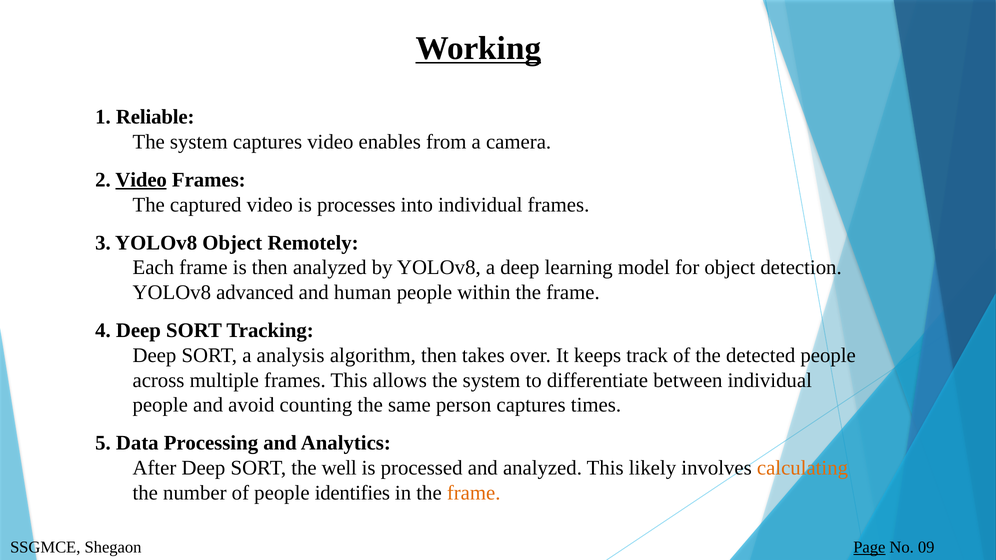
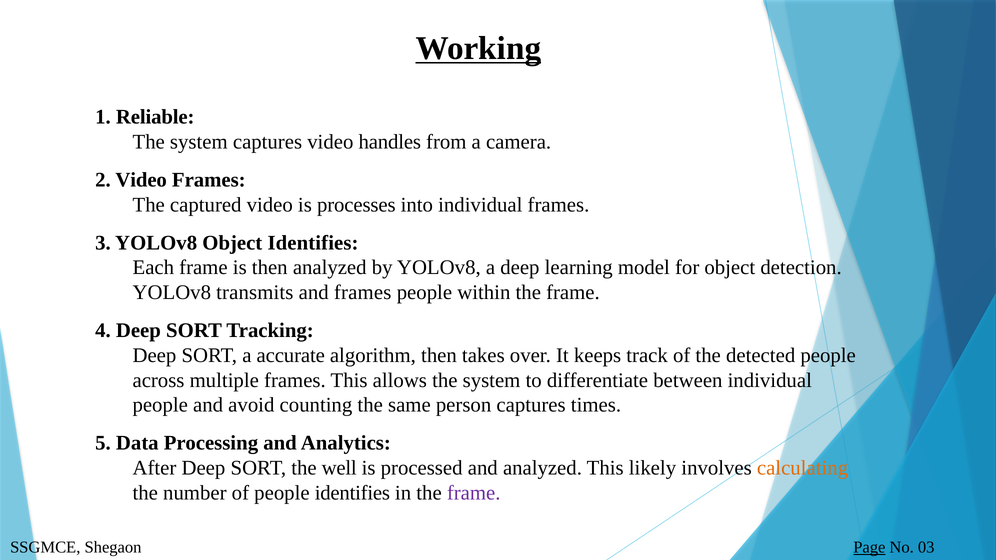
enables: enables -> handles (390, 142)
Video underline: present -> none (141, 180)
Object Remotely: Remotely -> Identifies (313, 243)
advanced: advanced -> transmits (255, 293)
and human: human -> frames (363, 293)
analysis: analysis -> accurate (291, 355)
frame colour: orange -> purple (474, 493)
09: 09 -> 03 (926, 547)
